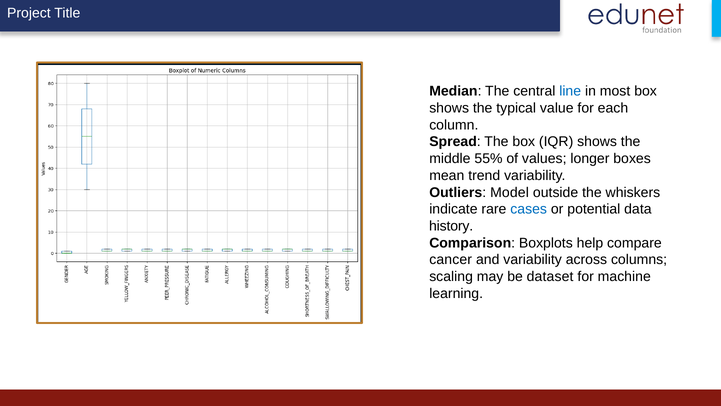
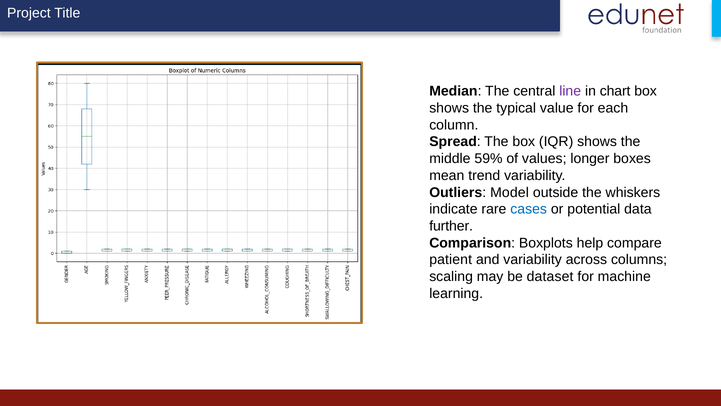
line colour: blue -> purple (570, 91)
most: most -> chart (615, 91)
55%: 55% -> 59% (489, 159)
history: history -> further (451, 226)
cancer: cancer -> patient (451, 260)
